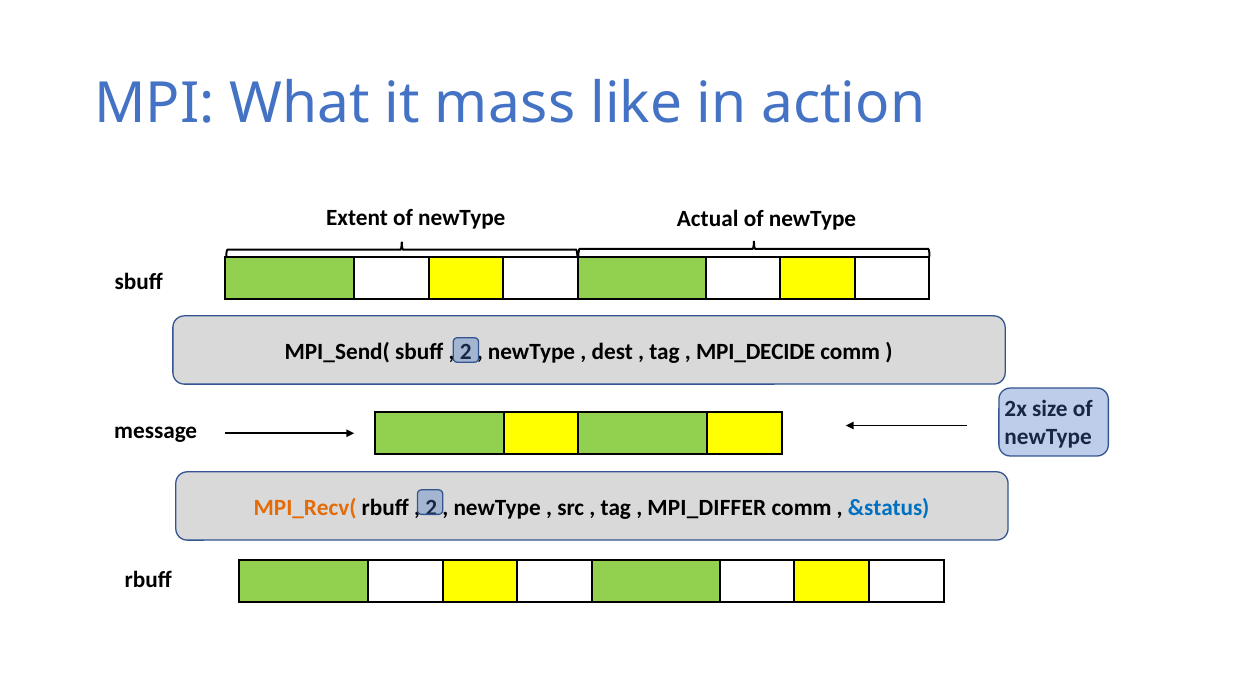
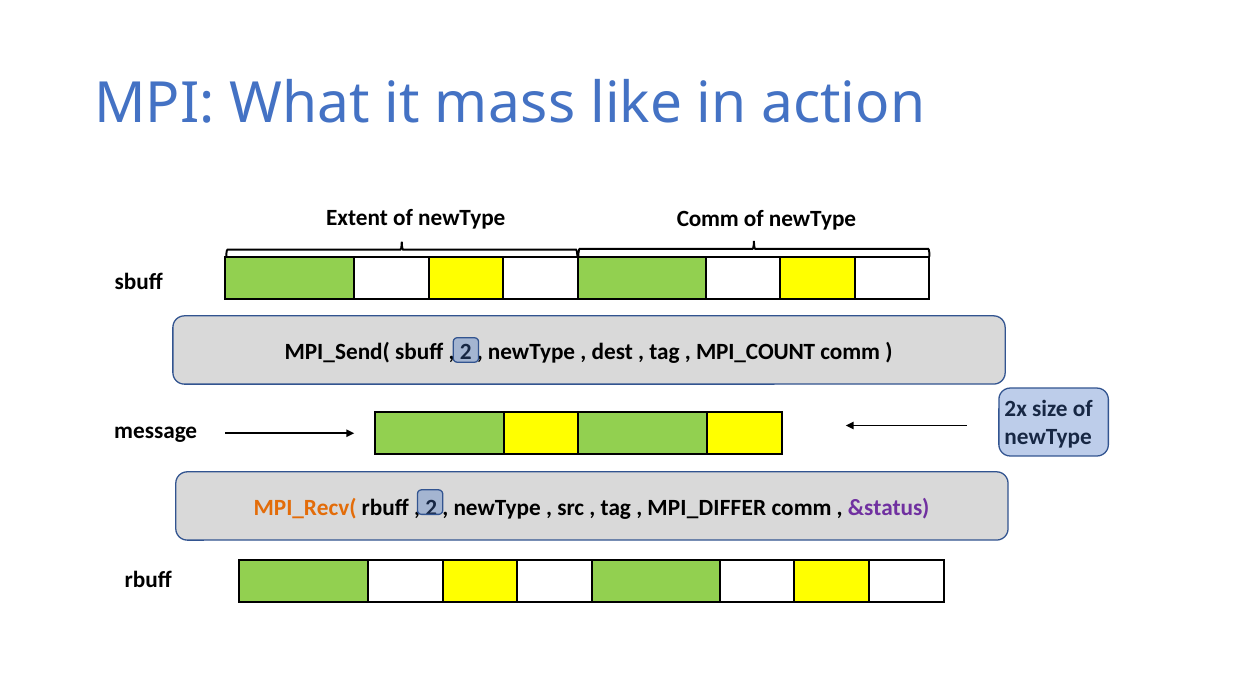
Actual: Actual -> Comm (708, 219)
MPI_DECIDE: MPI_DECIDE -> MPI_COUNT (756, 352)
&status colour: blue -> purple (889, 508)
